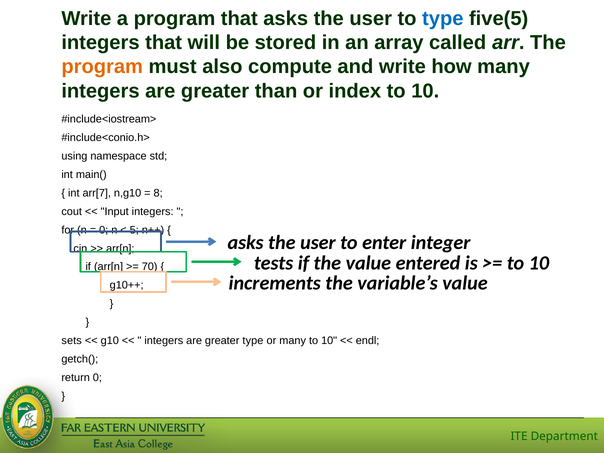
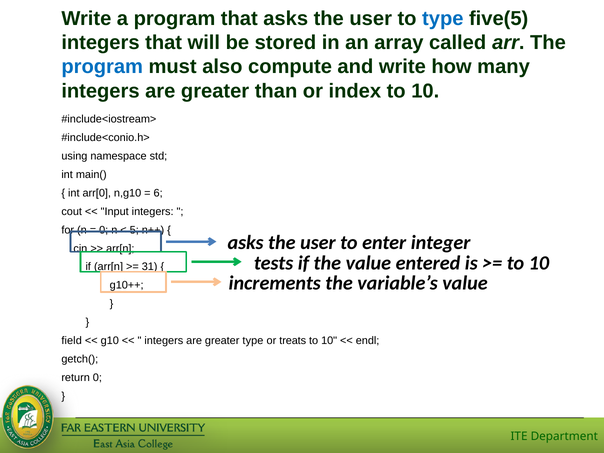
program colour: orange -> blue (102, 67)
arr[7: arr[7 -> arr[0 (97, 193)
8: 8 -> 6 (158, 193)
70: 70 -> 31 (150, 267)
sets: sets -> field (72, 341)
or many: many -> treats (293, 341)
